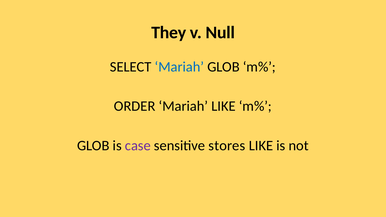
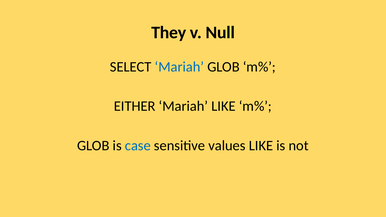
ORDER: ORDER -> EITHER (135, 106)
case colour: purple -> blue (138, 146)
stores: stores -> values (227, 146)
